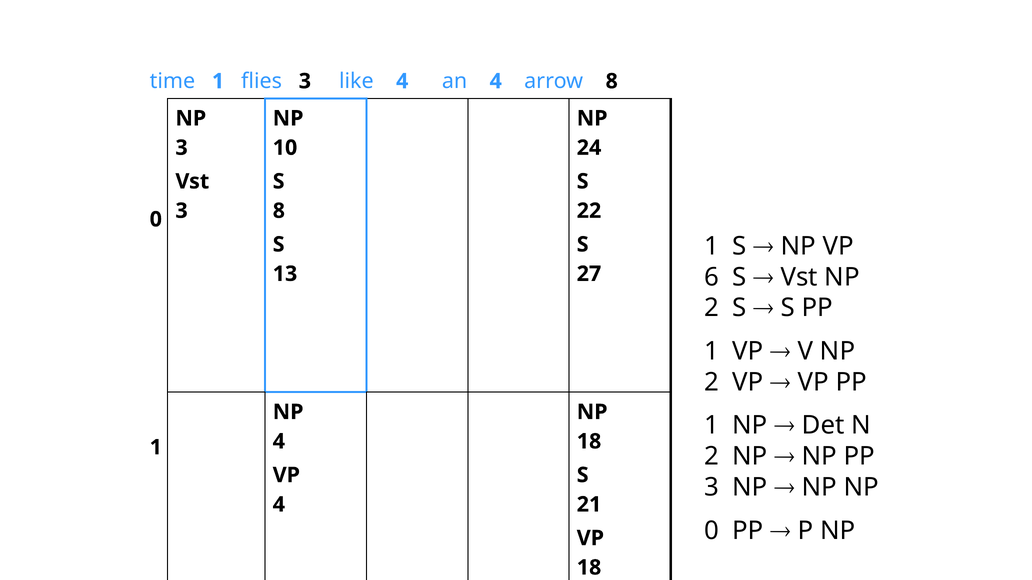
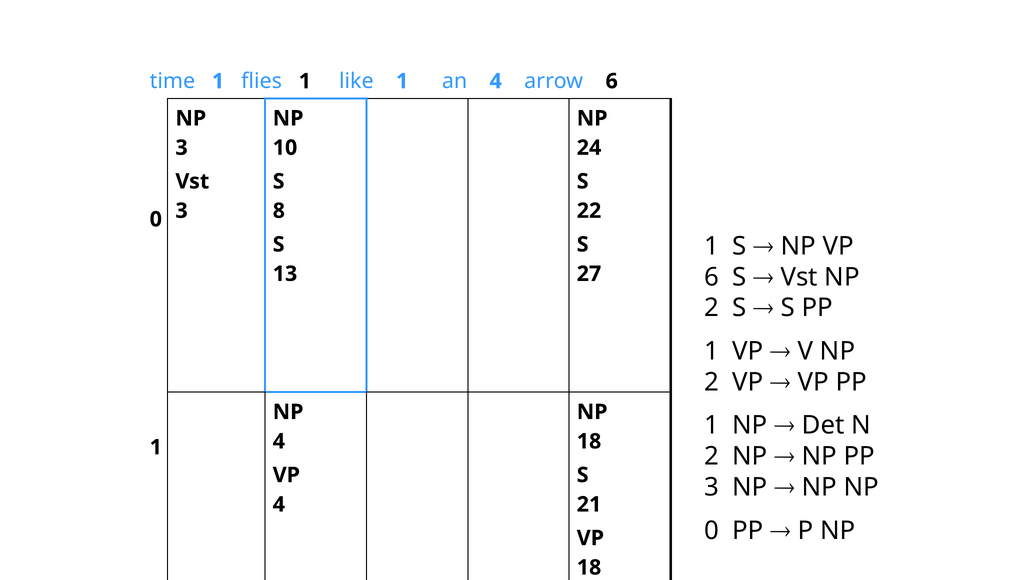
flies 3: 3 -> 1 (305, 81)
like 4: 4 -> 1 (402, 81)
arrow 8: 8 -> 6 (612, 81)
